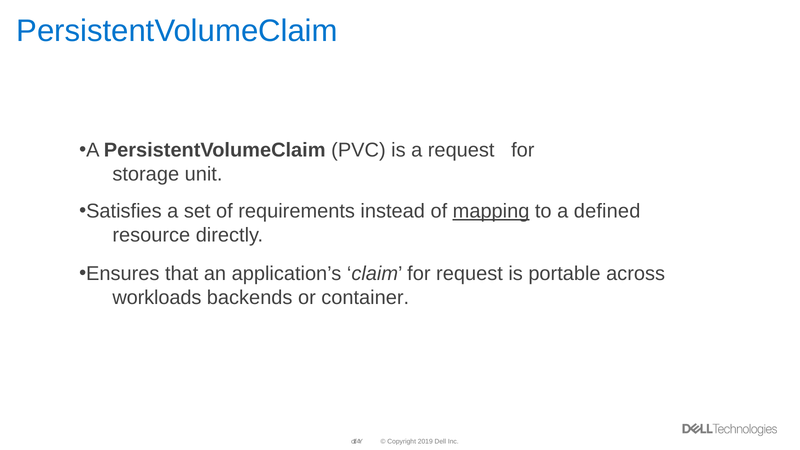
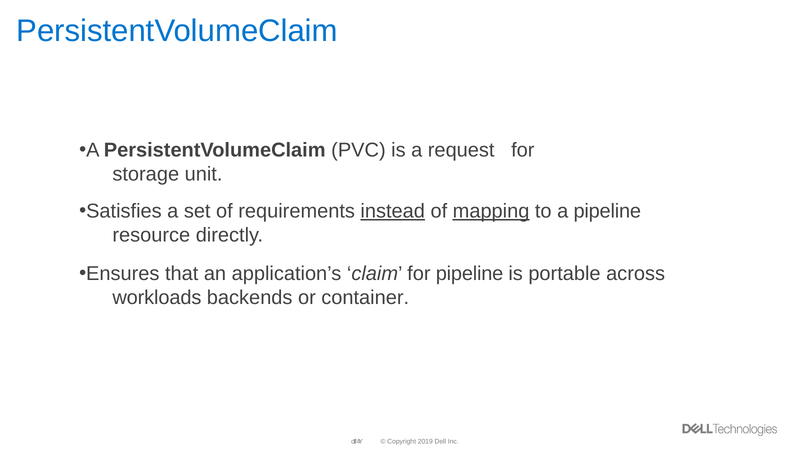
instead underline: none -> present (393, 211)
a defined: defined -> pipeline (607, 211)
for request: request -> pipeline (470, 274)
